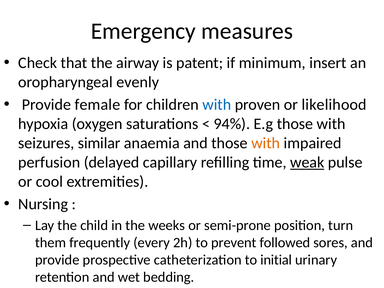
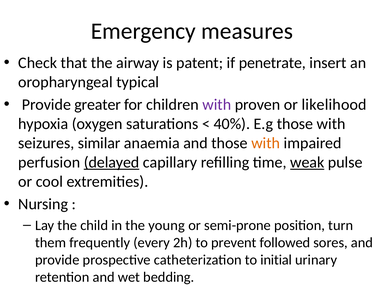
minimum: minimum -> penetrate (272, 63)
evenly: evenly -> typical (138, 82)
female: female -> greater (98, 105)
with colour: blue -> purple (217, 105)
94%: 94% -> 40% (232, 124)
delayed underline: none -> present (112, 162)
weeks: weeks -> young (167, 225)
